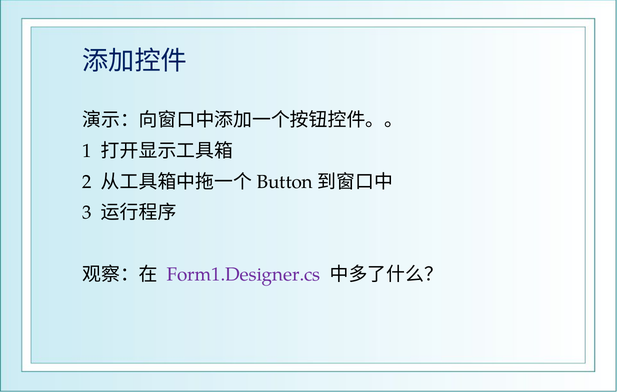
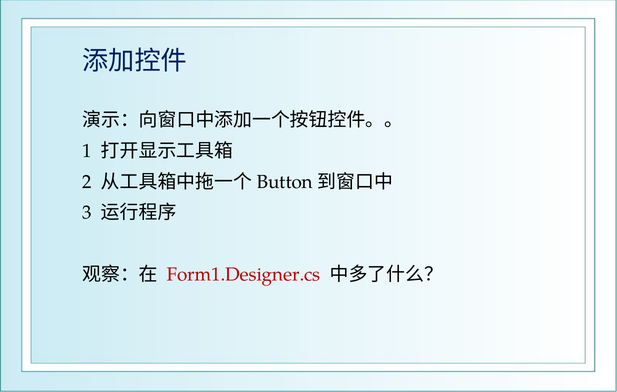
Form1.Designer.cs colour: purple -> red (244, 274)
